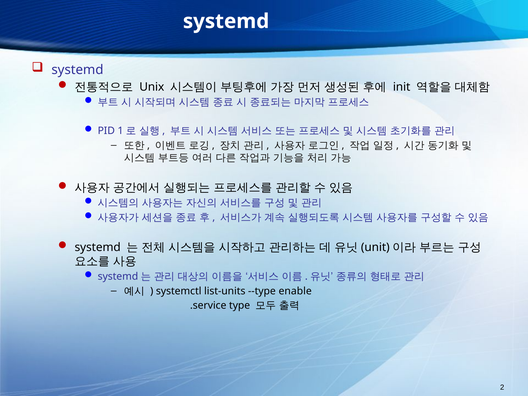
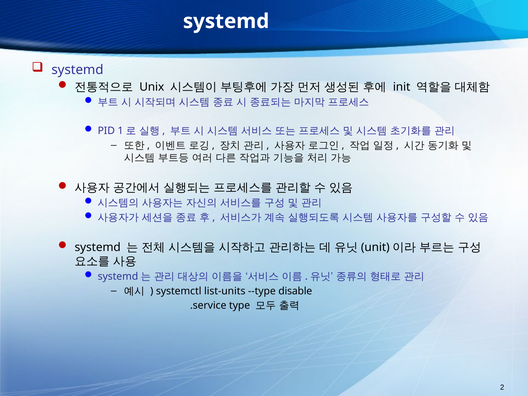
enable: enable -> disable (295, 291)
